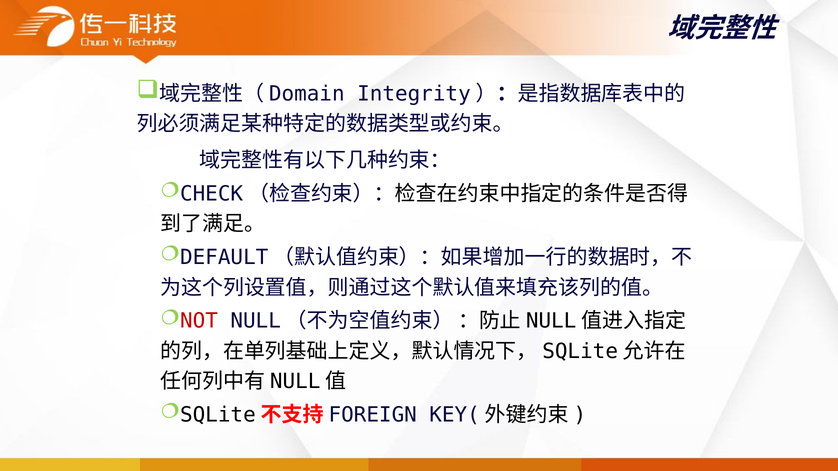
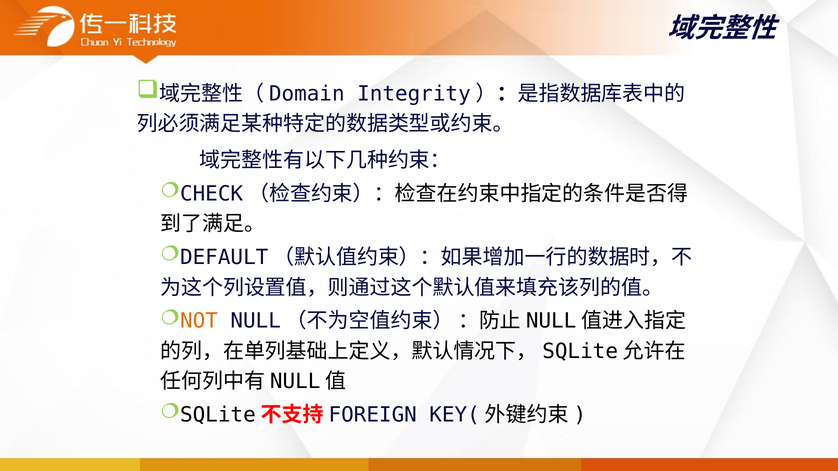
NOT colour: red -> orange (199, 321)
